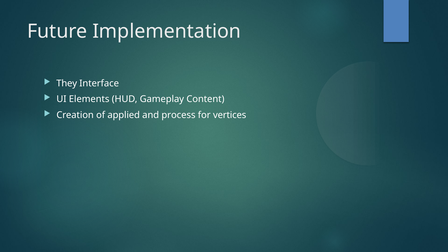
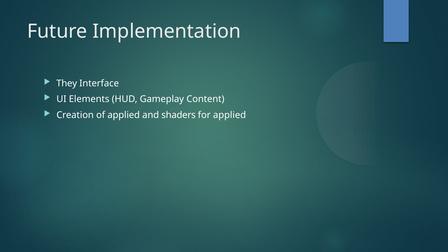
process: process -> shaders (179, 115)
for vertices: vertices -> applied (230, 115)
